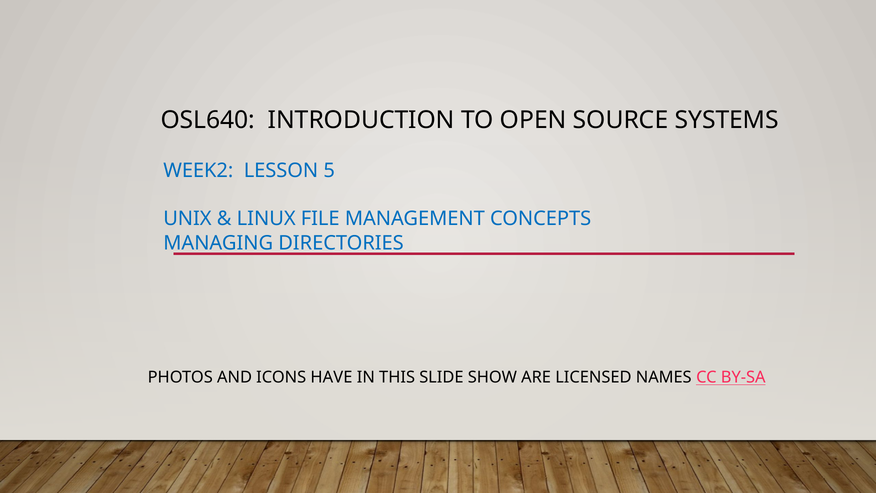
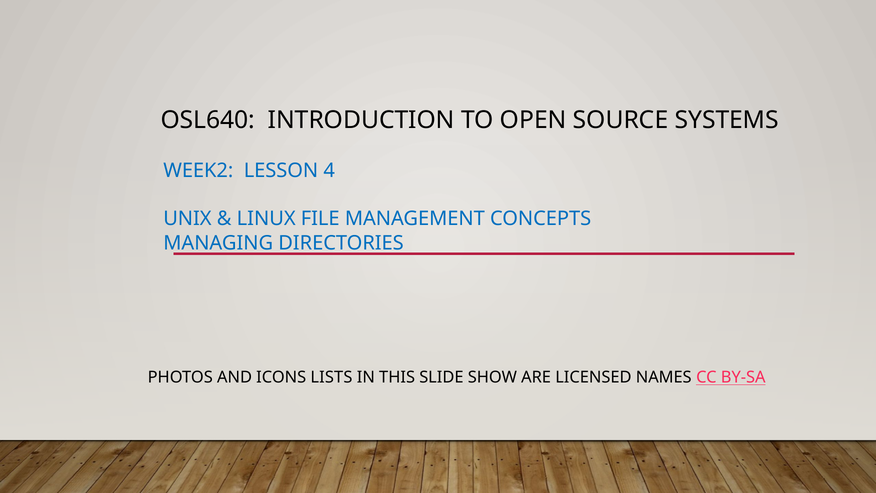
5: 5 -> 4 (329, 171)
HAVE: HAVE -> LISTS (331, 377)
